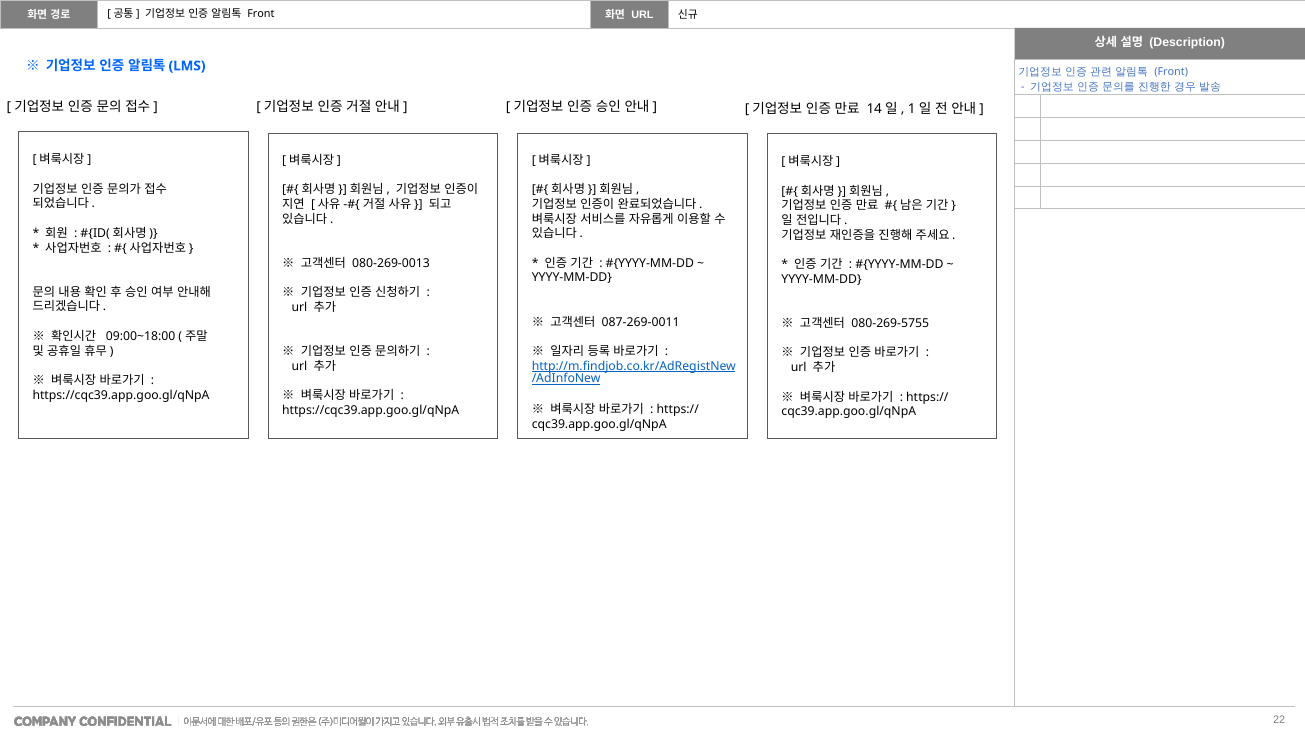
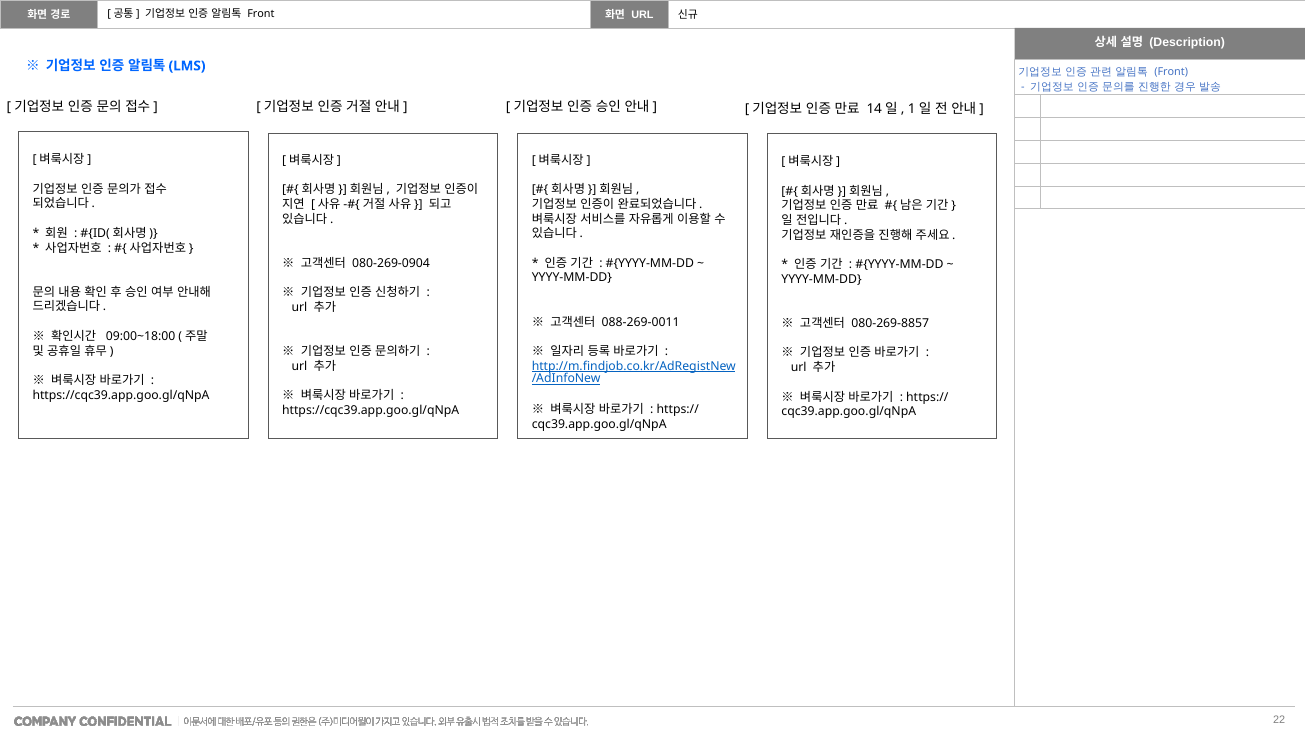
080-269-0013: 080-269-0013 -> 080-269-0904 (391, 263)
087-269-0011: 087-269-0011 -> 088-269-0011 (641, 322)
080-269-5755: 080-269-5755 -> 080-269-8857 (890, 323)
